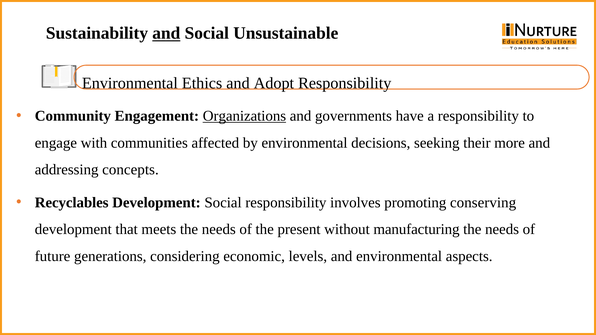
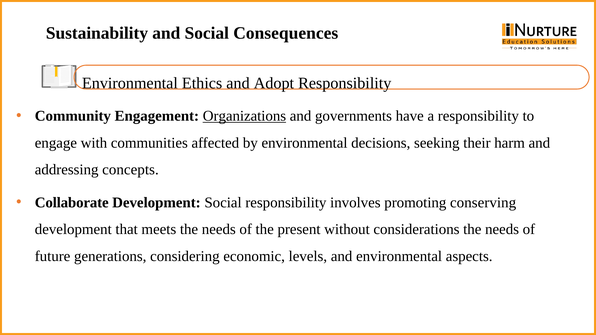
and underline: present -> none (166, 33)
Unsustainable: Unsustainable -> Consequences (286, 33)
more: more -> harm (510, 143)
Recyclables: Recyclables -> Collaborate (72, 203)
manufacturing: manufacturing -> considerations (416, 230)
